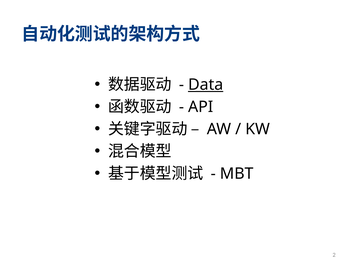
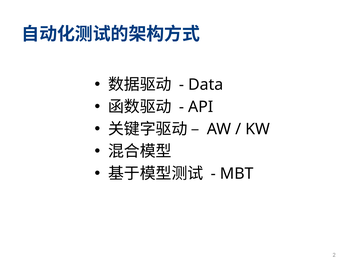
Data underline: present -> none (206, 85)
